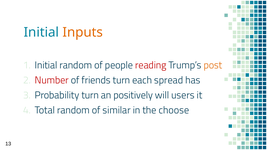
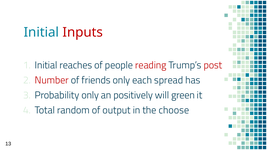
Inputs colour: orange -> red (83, 32)
Initial random: random -> reaches (76, 65)
post colour: orange -> red (213, 65)
friends turn: turn -> only (121, 80)
Probability turn: turn -> only (90, 95)
users: users -> green (183, 95)
similar: similar -> output (117, 110)
